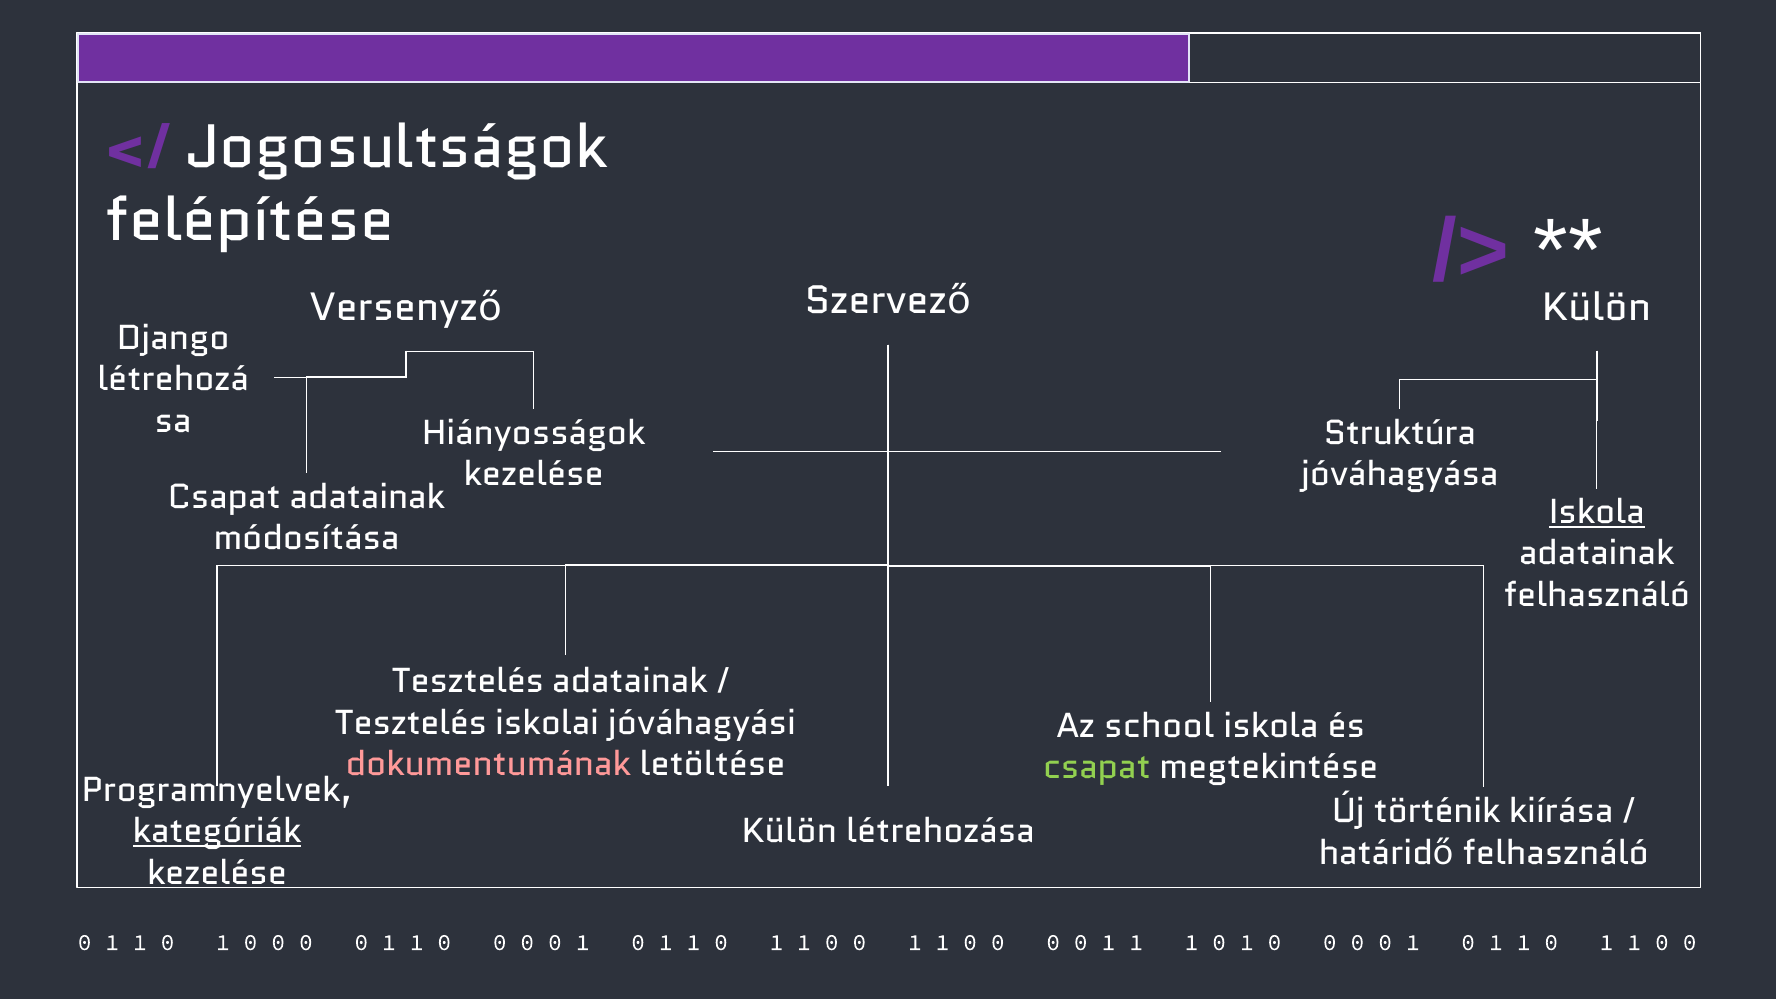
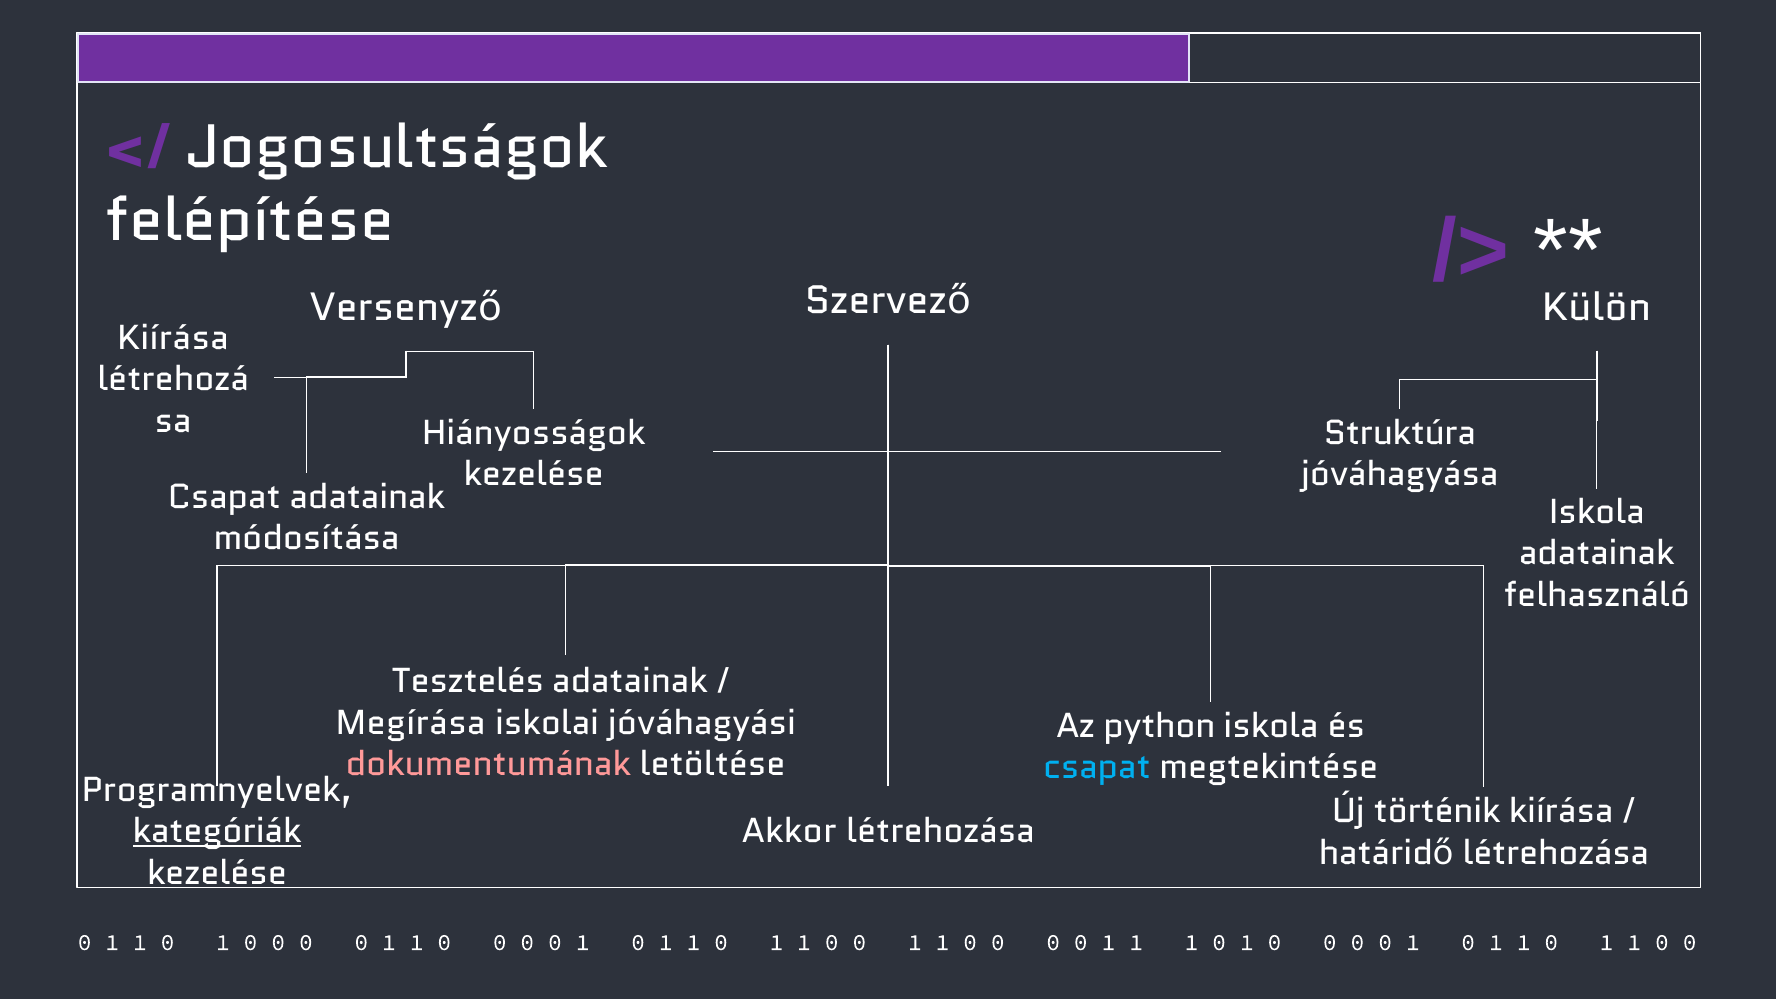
Django: Django -> Kiírása (173, 338)
Iskola underline: present -> none (1597, 512)
Tesztelés: Tesztelés -> Megírása (411, 723)
school: school -> python (1160, 726)
csapat colour: light green -> light blue (1097, 767)
Külön: Külön -> Akkor (789, 831)
felhasználó: felhasználó -> létrehozása (1556, 853)
